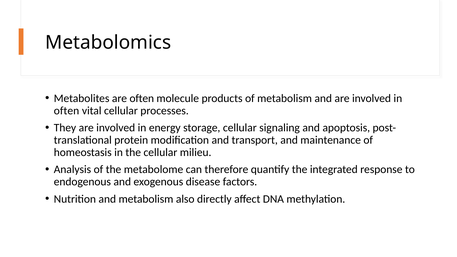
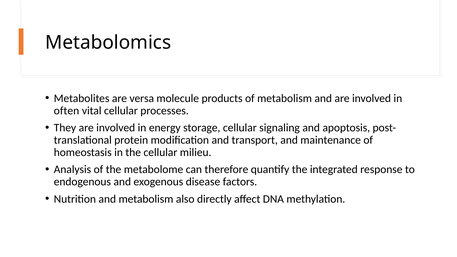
are often: often -> versa (142, 98)
